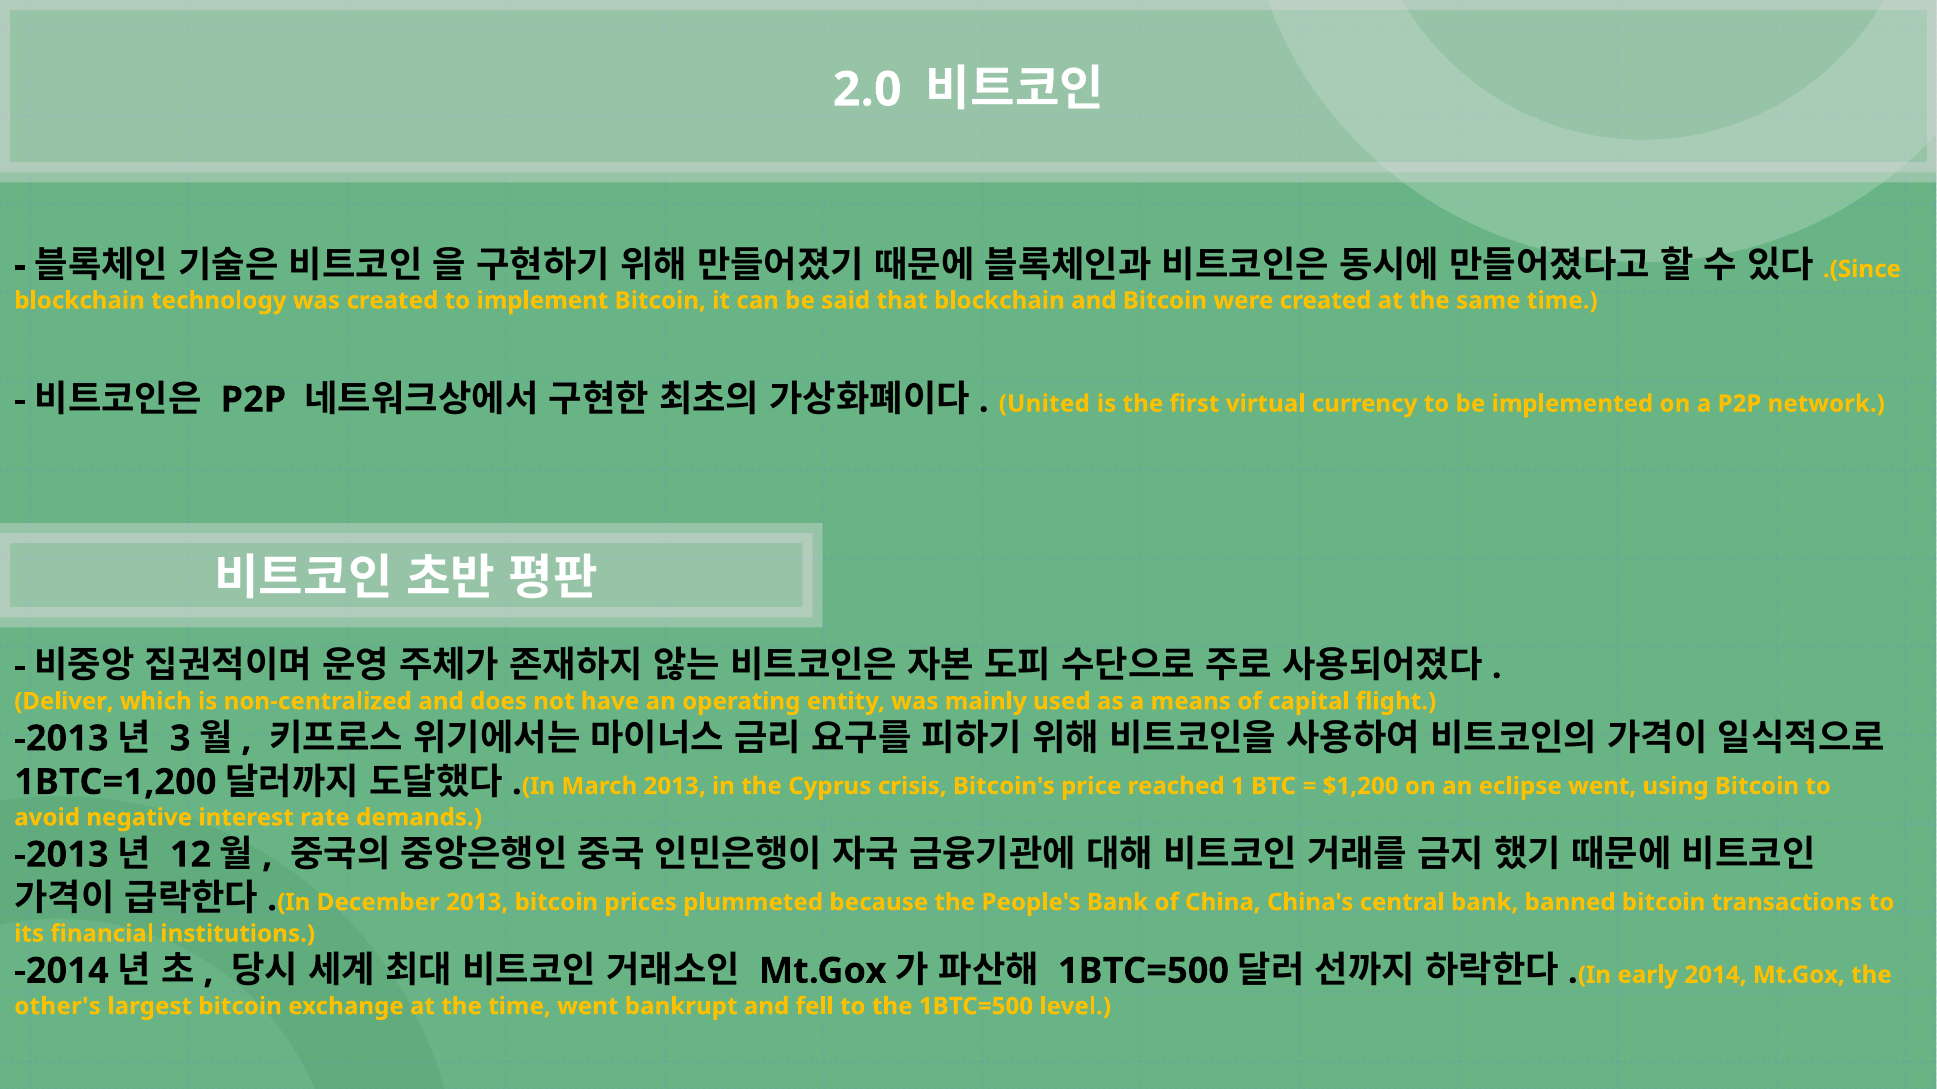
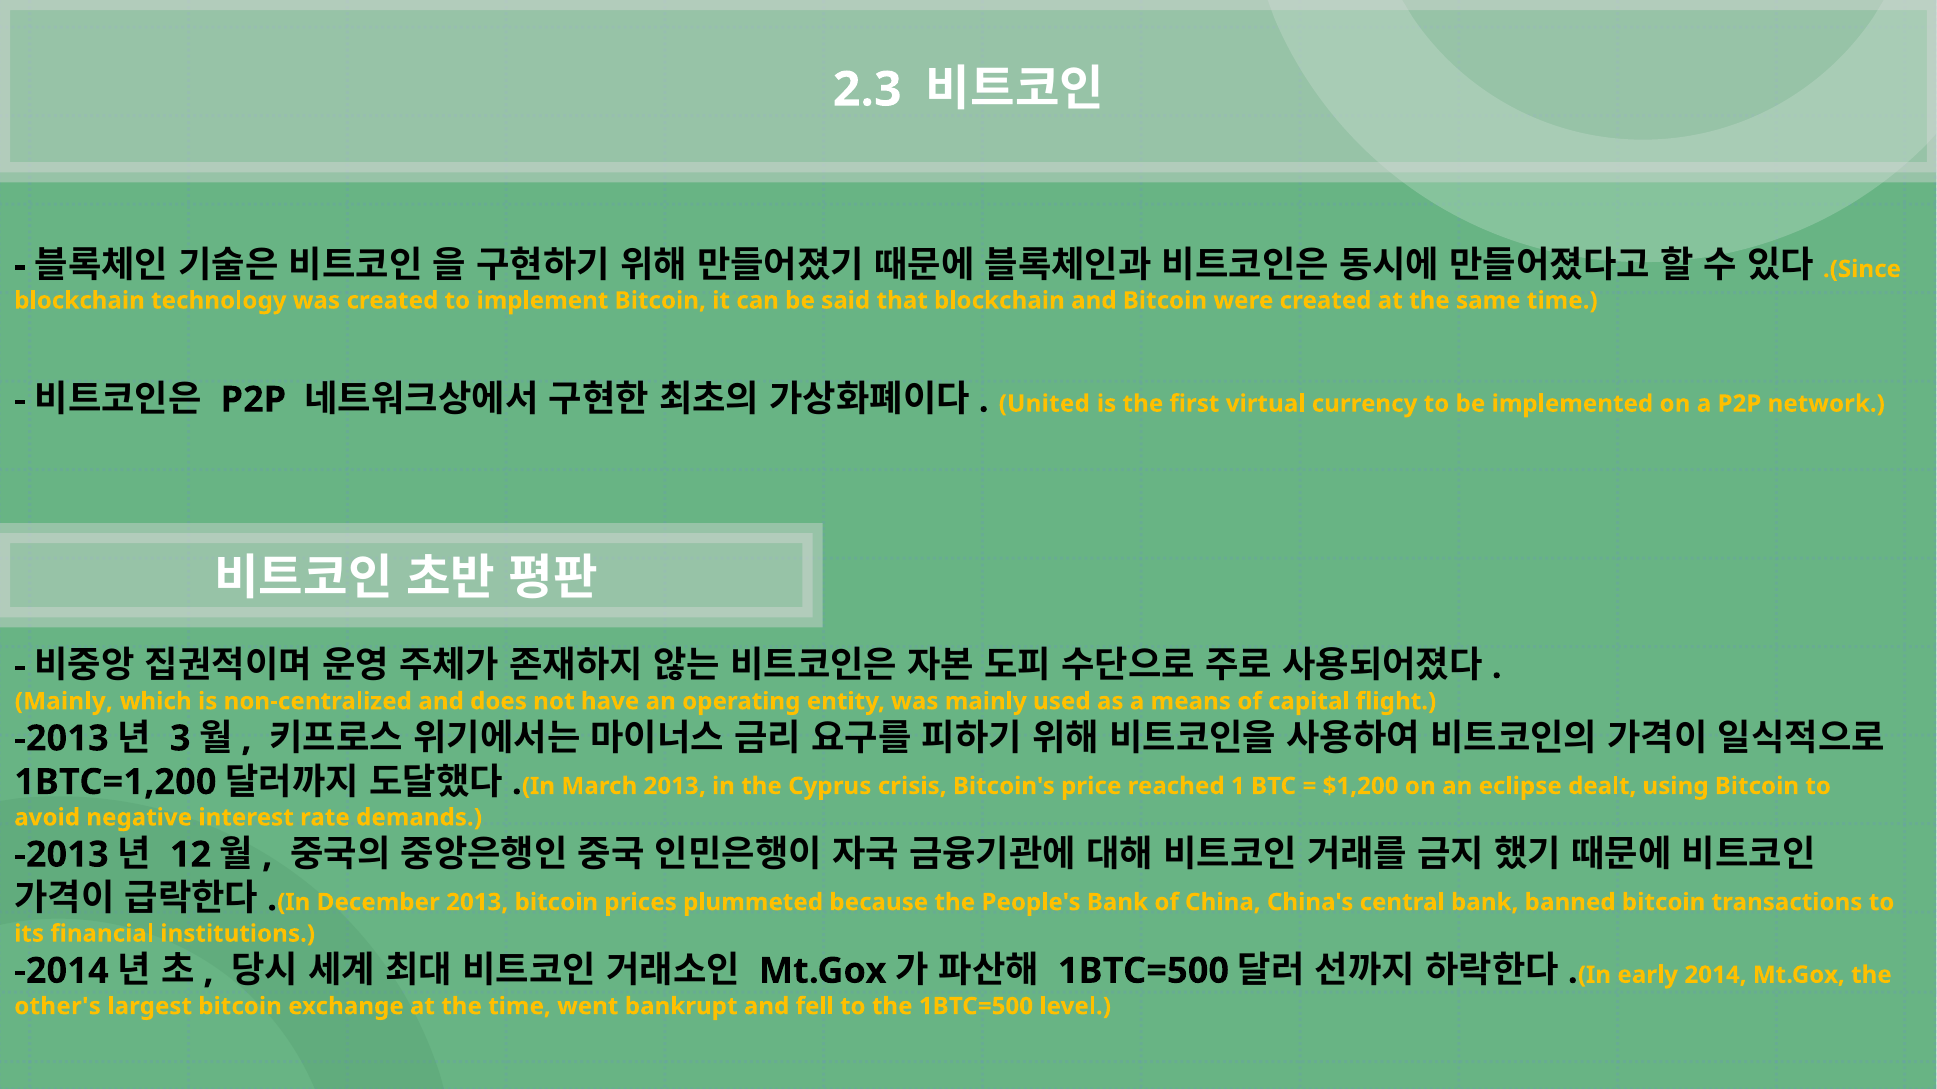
2.0: 2.0 -> 2.3 (867, 90)
Deliver: Deliver -> Mainly (64, 702)
eclipse went: went -> dealt (1602, 786)
